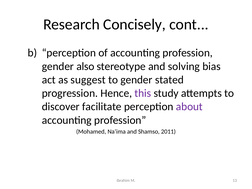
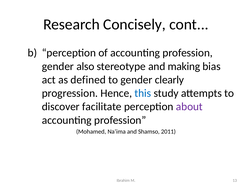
solving: solving -> making (184, 66)
suggest: suggest -> defined (88, 80)
stated: stated -> clearly (169, 80)
this colour: purple -> blue (143, 93)
